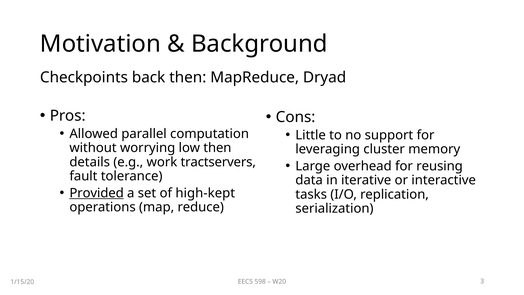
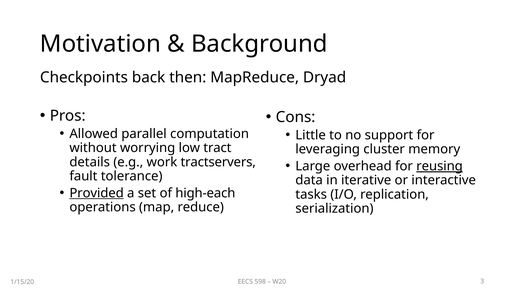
low then: then -> tract (217, 148)
reusing underline: none -> present (440, 166)
high-kept: high-kept -> high-each (205, 193)
